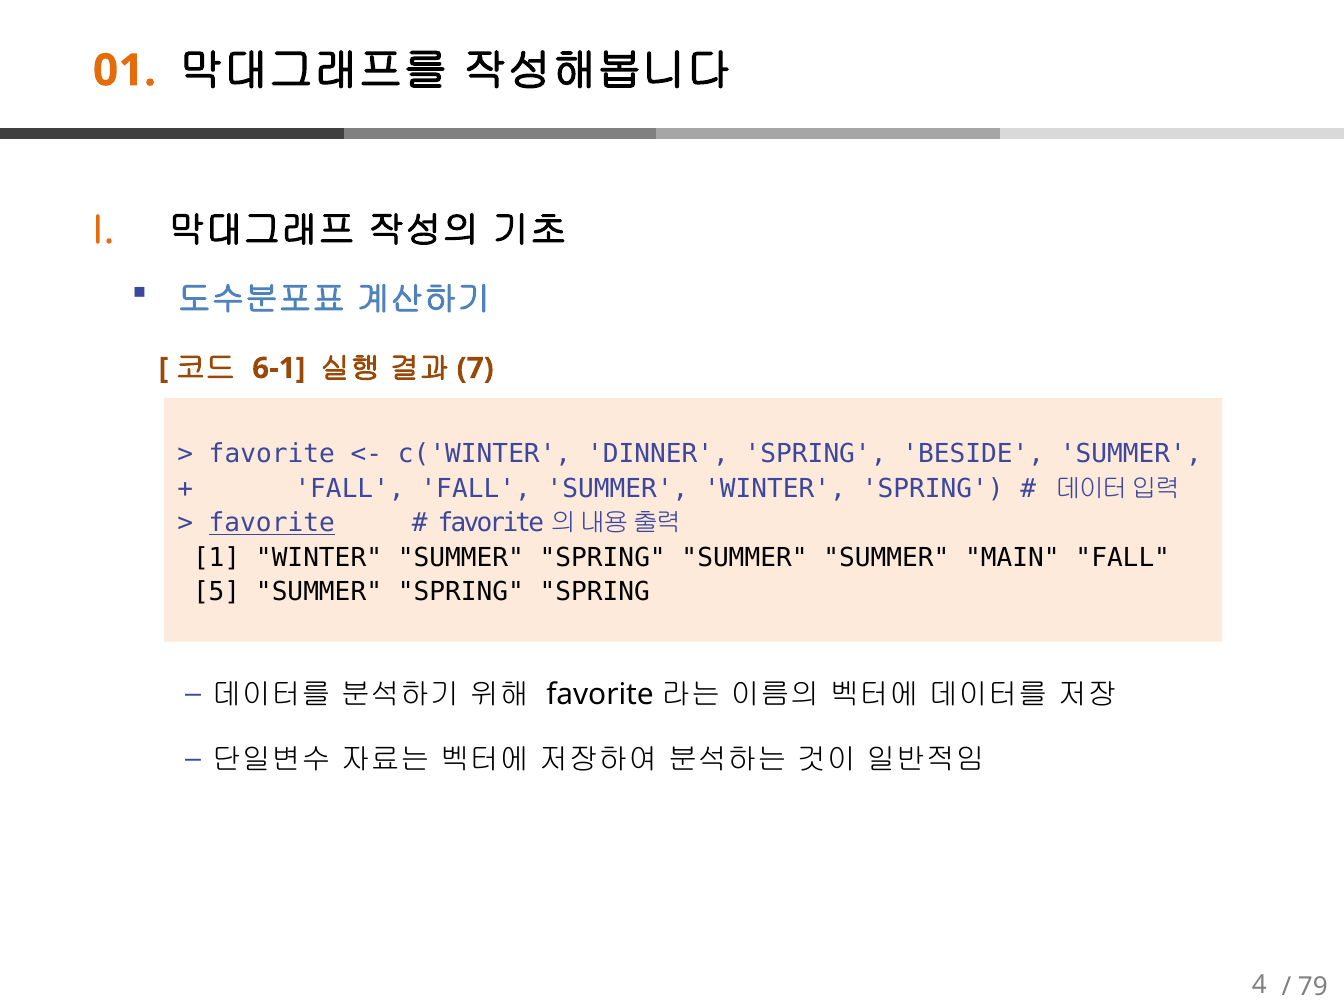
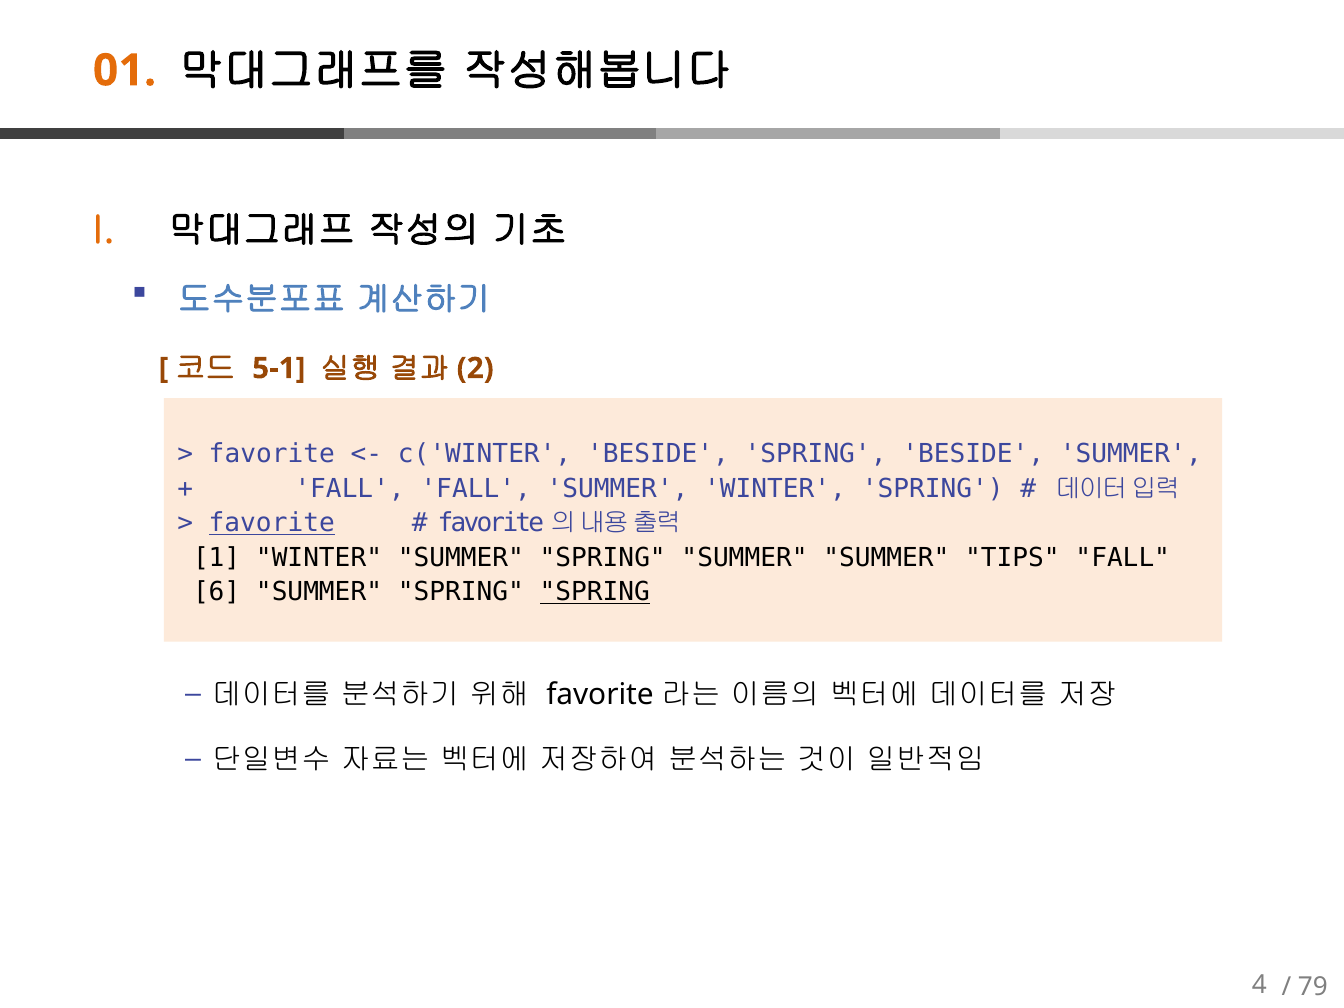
6-1: 6-1 -> 5-1 (279, 368)
7: 7 -> 2 (475, 368)
c('WINTER DINNER: DINNER -> BESIDE (658, 454)
MAIN: MAIN -> TIPS (1012, 558)
5: 5 -> 6 (217, 592)
SPRING underline: none -> present (595, 592)
